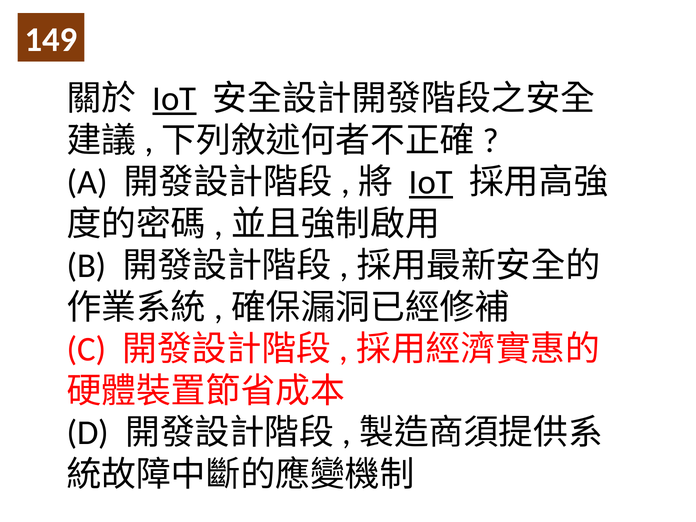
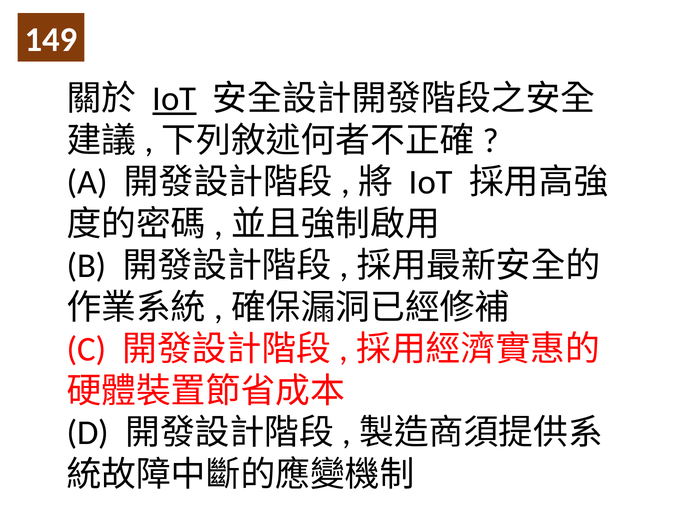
IoT underline: present -> none (431, 182)
